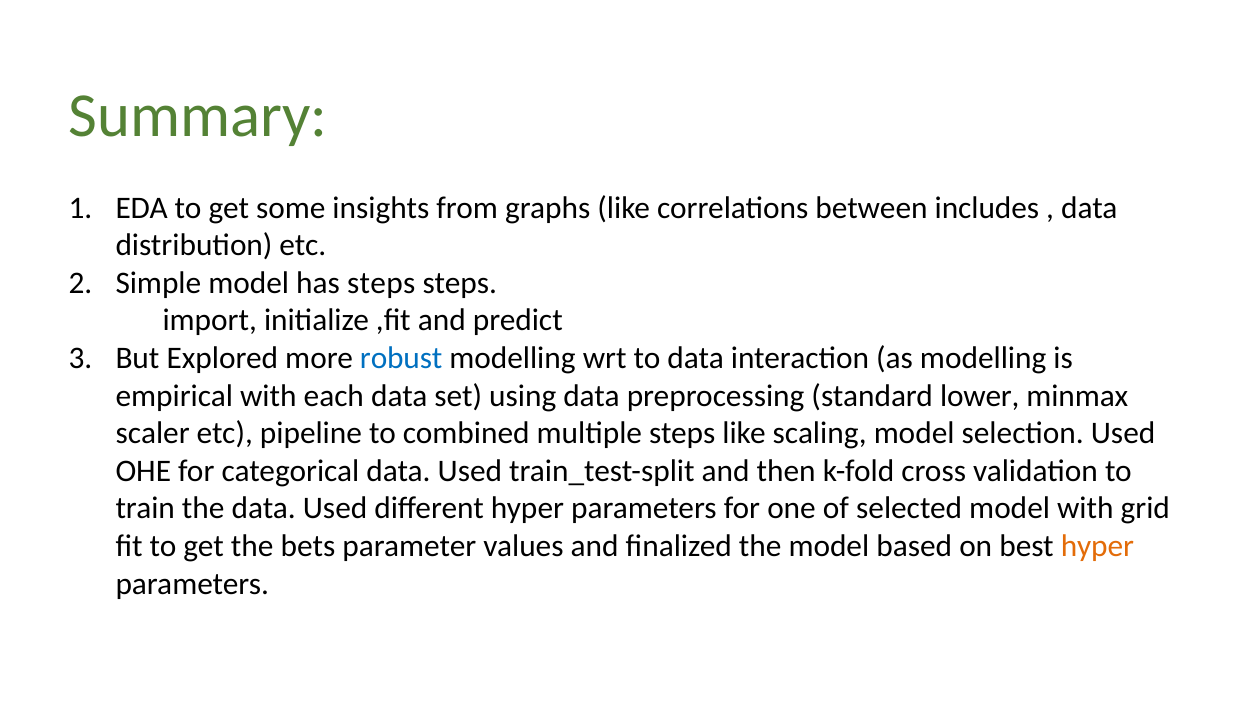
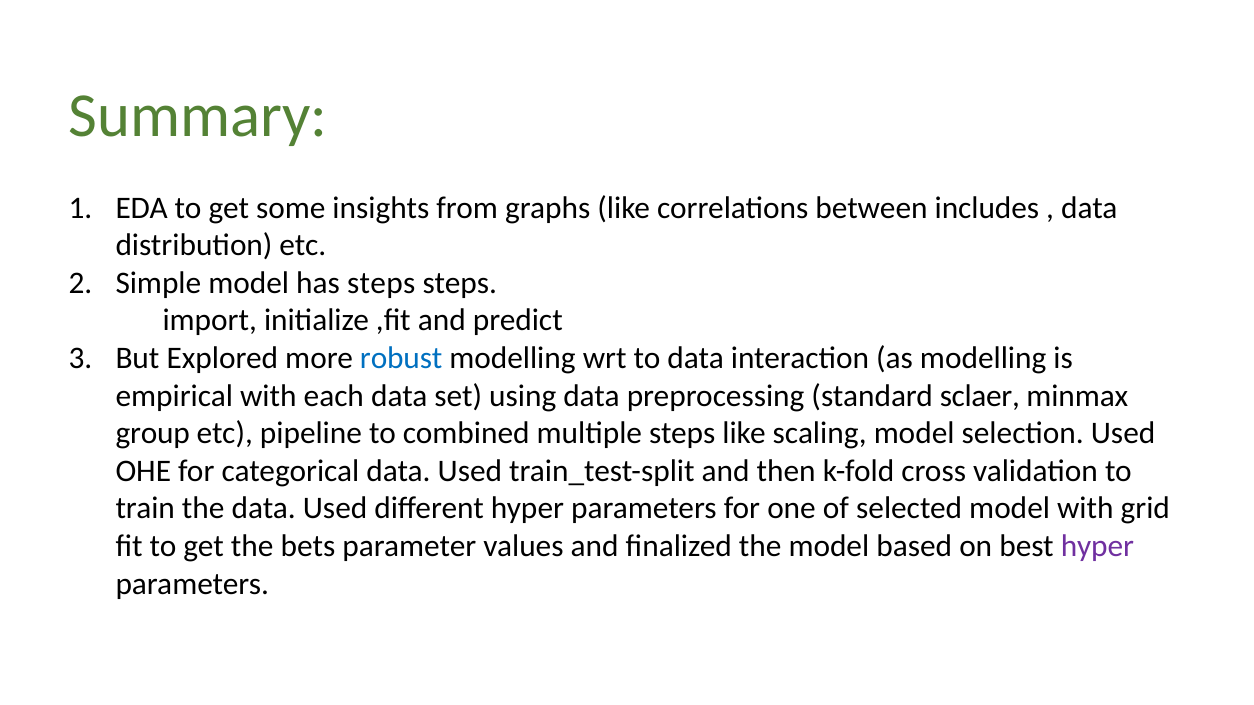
lower: lower -> sclaer (980, 396)
scaler: scaler -> group (153, 434)
hyper colour: orange -> purple (1097, 547)
